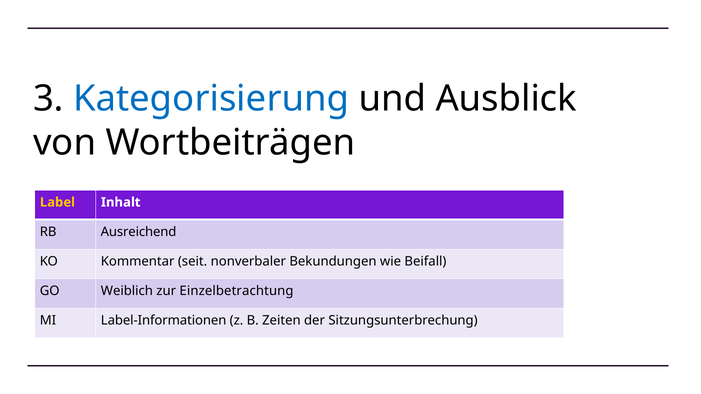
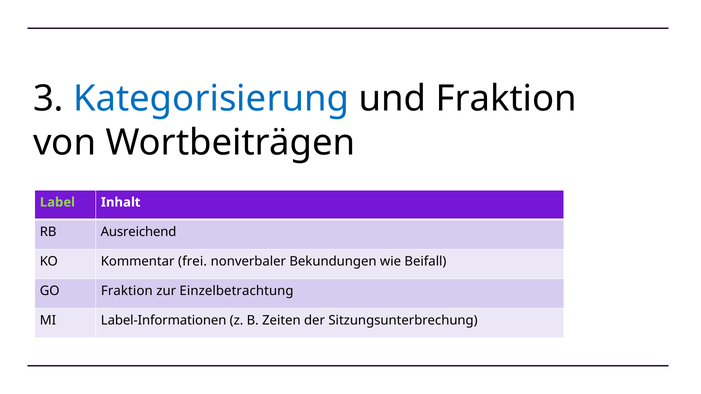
und Ausblick: Ausblick -> Fraktion (506, 99)
Label colour: yellow -> light green (57, 202)
seit: seit -> frei (193, 262)
GO Weiblich: Weiblich -> Fraktion (127, 291)
